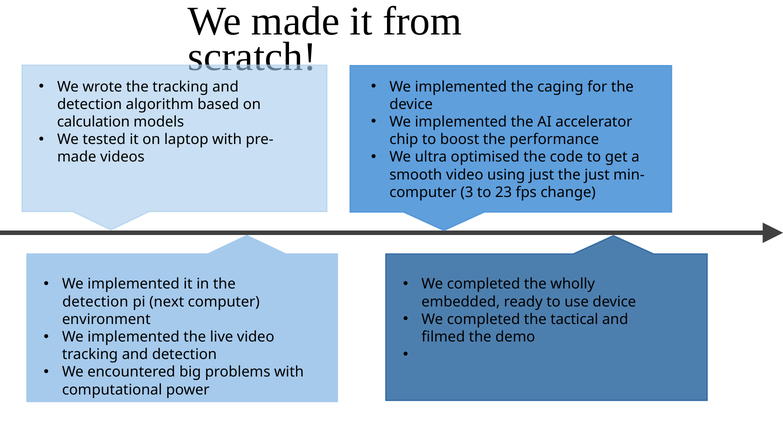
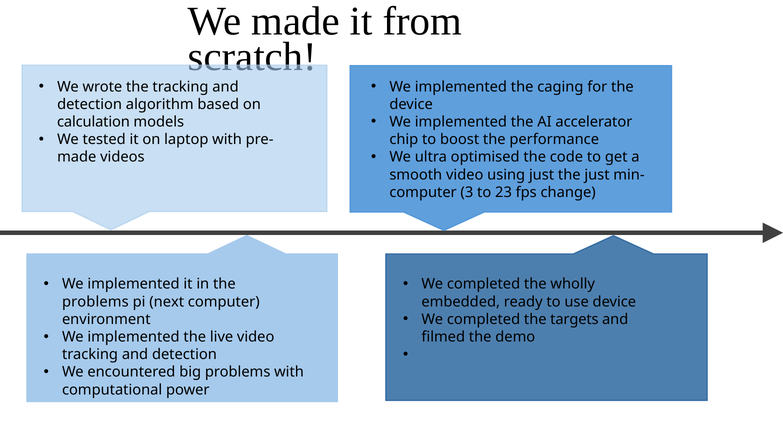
detection: detection -> problems (95, 302)
tactical: tactical -> targets (574, 320)
